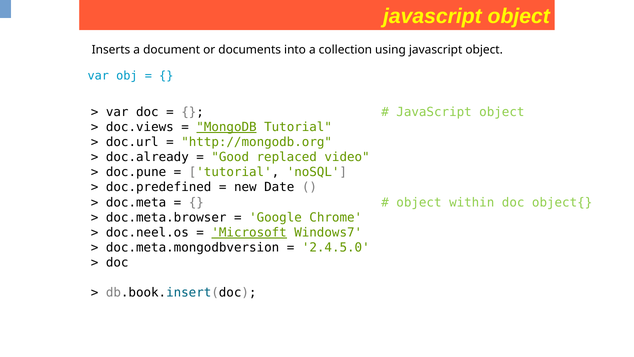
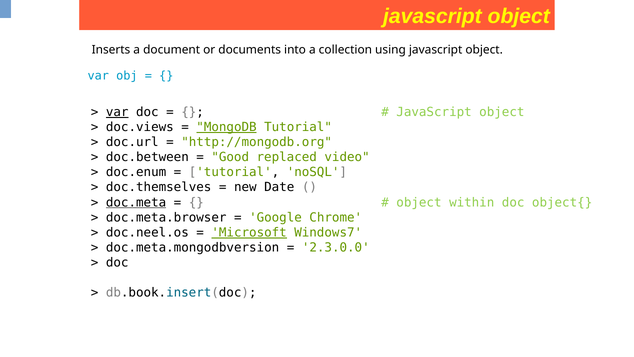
var underline: none -> present (117, 112)
doc.already: doc.already -> doc.between (147, 157)
doc.pune: doc.pune -> doc.enum (136, 172)
doc.predefined: doc.predefined -> doc.themselves (159, 187)
doc.meta underline: none -> present (136, 202)
2.4.5.0: 2.4.5.0 -> 2.3.0.0 (336, 247)
